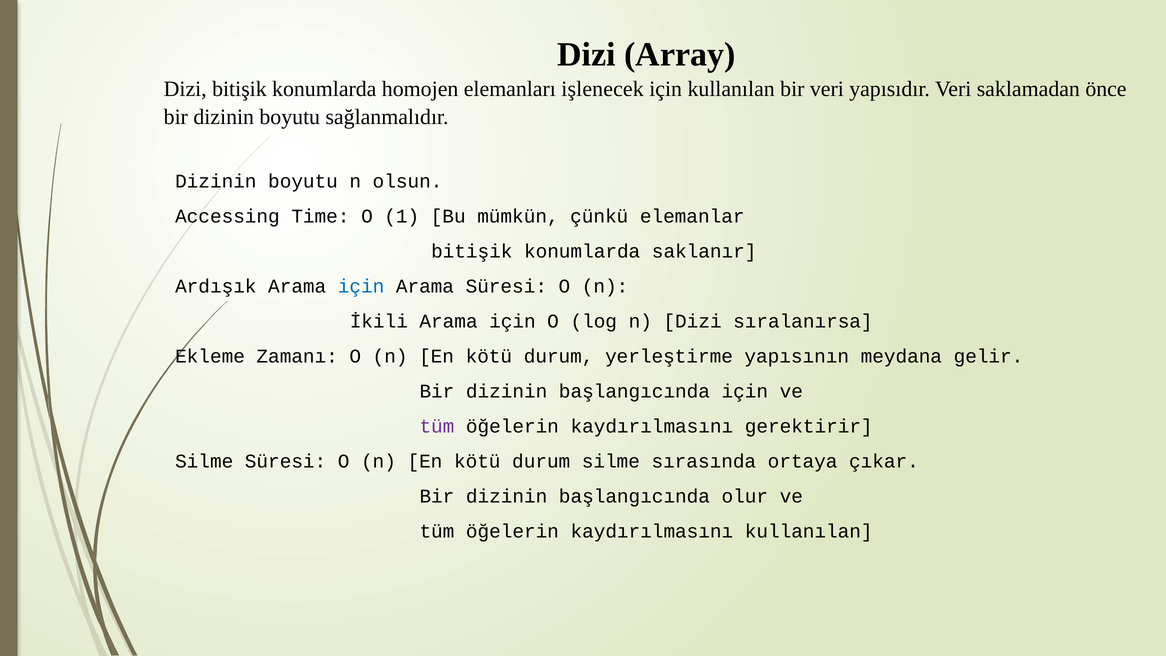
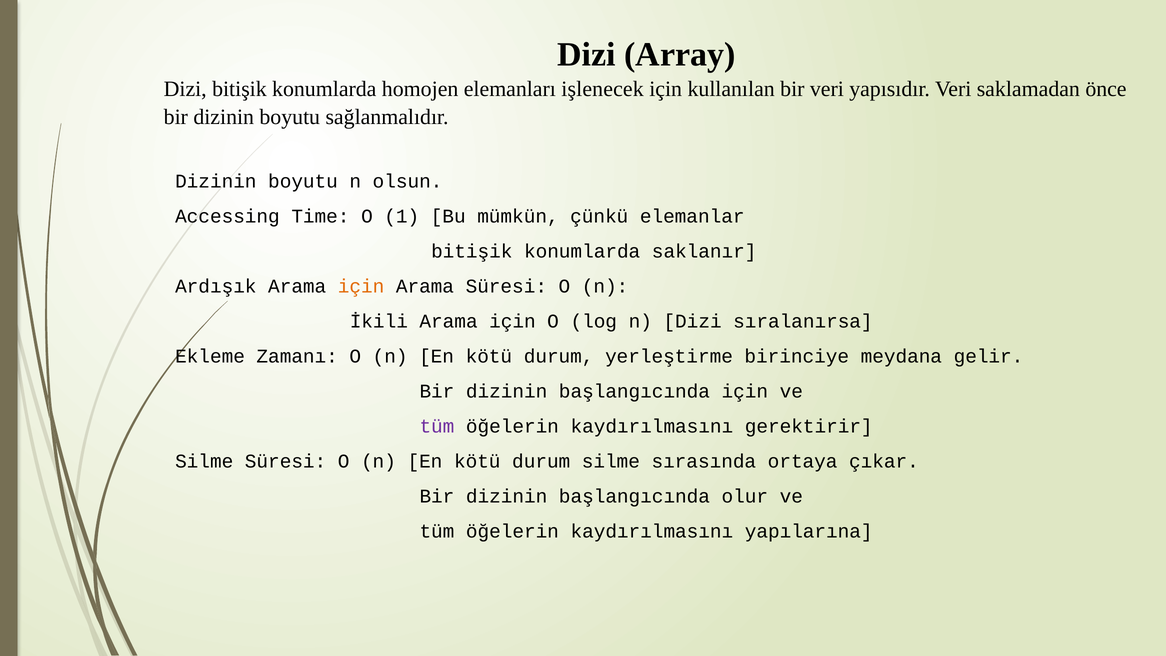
için colour: blue -> orange (361, 286)
yapısının: yapısının -> birinciye (797, 356)
kaydırılmasını kullanılan: kullanılan -> yapılarına (809, 531)
